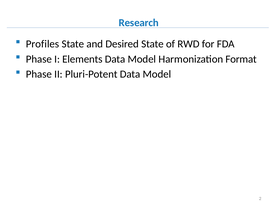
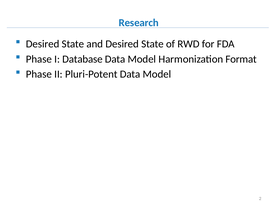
Profiles: Profiles -> Desired (43, 44)
Elements: Elements -> Database (82, 59)
